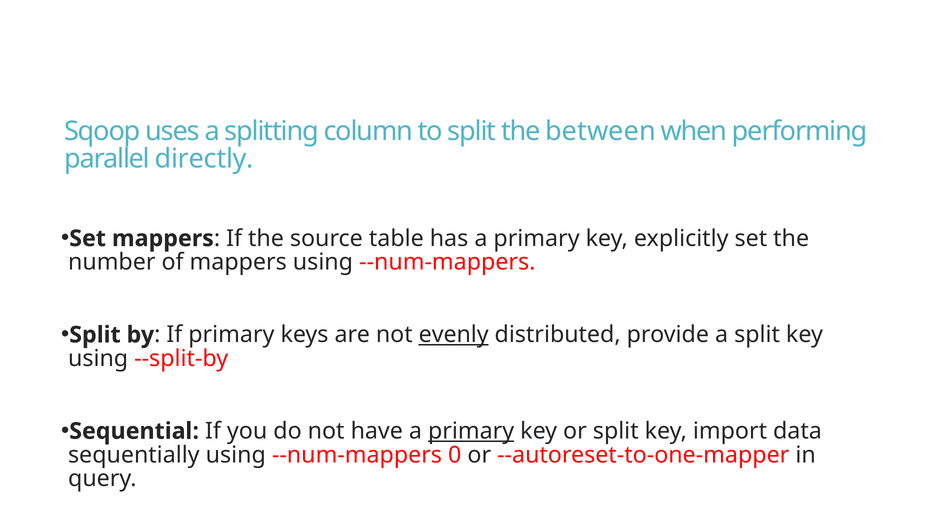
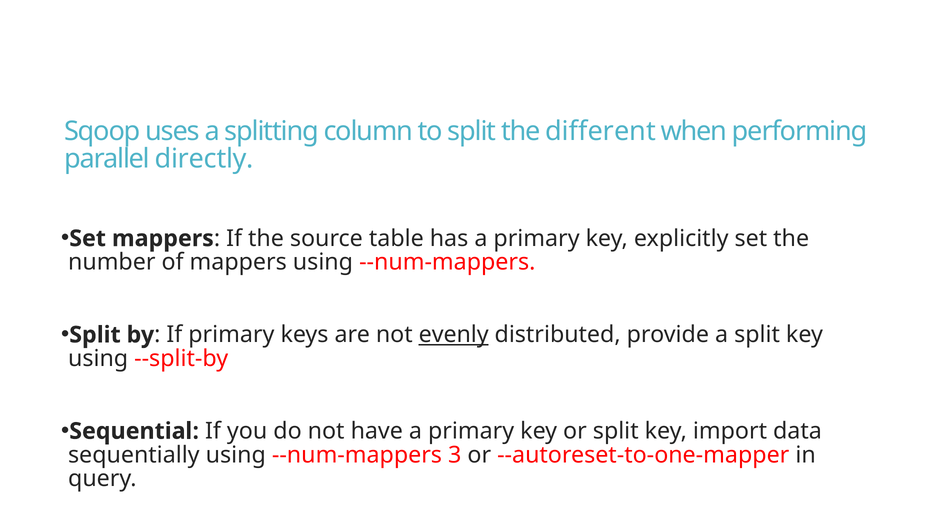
between: between -> different (601, 131)
primary underline: present -> none (471, 431)
0: 0 -> 3 (455, 455)
